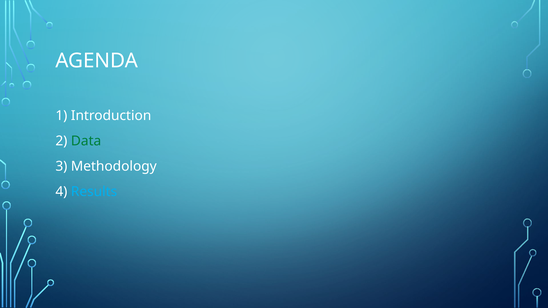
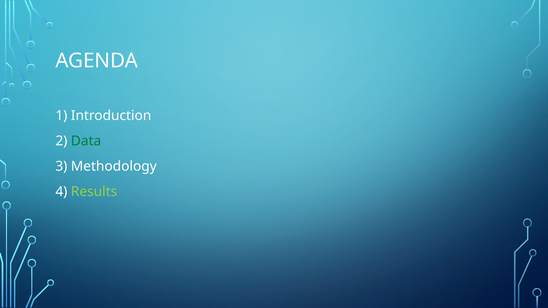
Results colour: light blue -> light green (94, 192)
